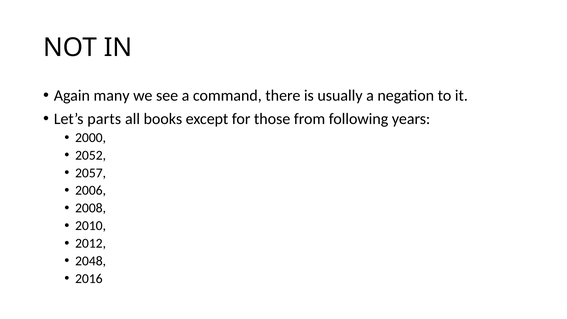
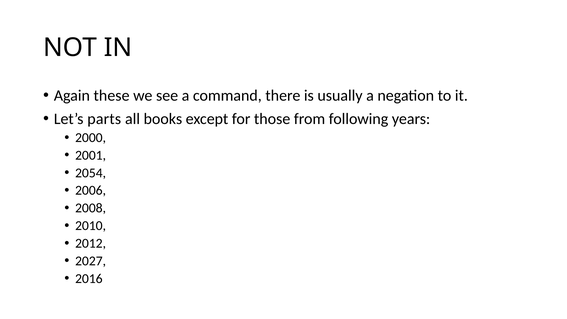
many: many -> these (112, 96)
2052: 2052 -> 2001 (91, 155)
2057: 2057 -> 2054 (91, 173)
2048: 2048 -> 2027 (91, 261)
